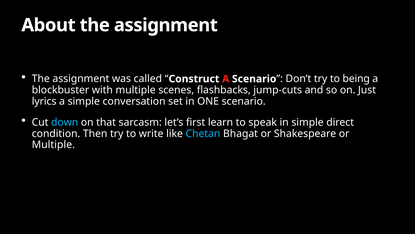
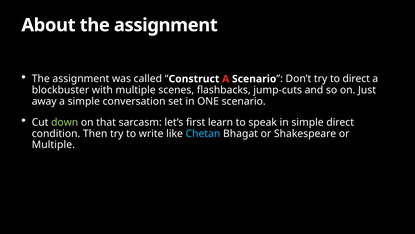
to being: being -> direct (356, 79)
lyrics: lyrics -> away (44, 101)
down colour: light blue -> light green (65, 122)
